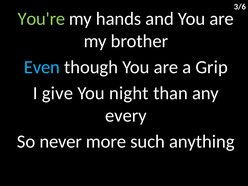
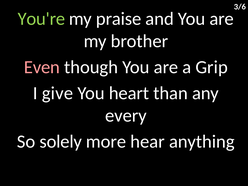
hands: hands -> praise (119, 19)
Even colour: light blue -> pink (42, 67)
night: night -> heart (129, 93)
never: never -> solely (61, 142)
such: such -> hear (148, 142)
